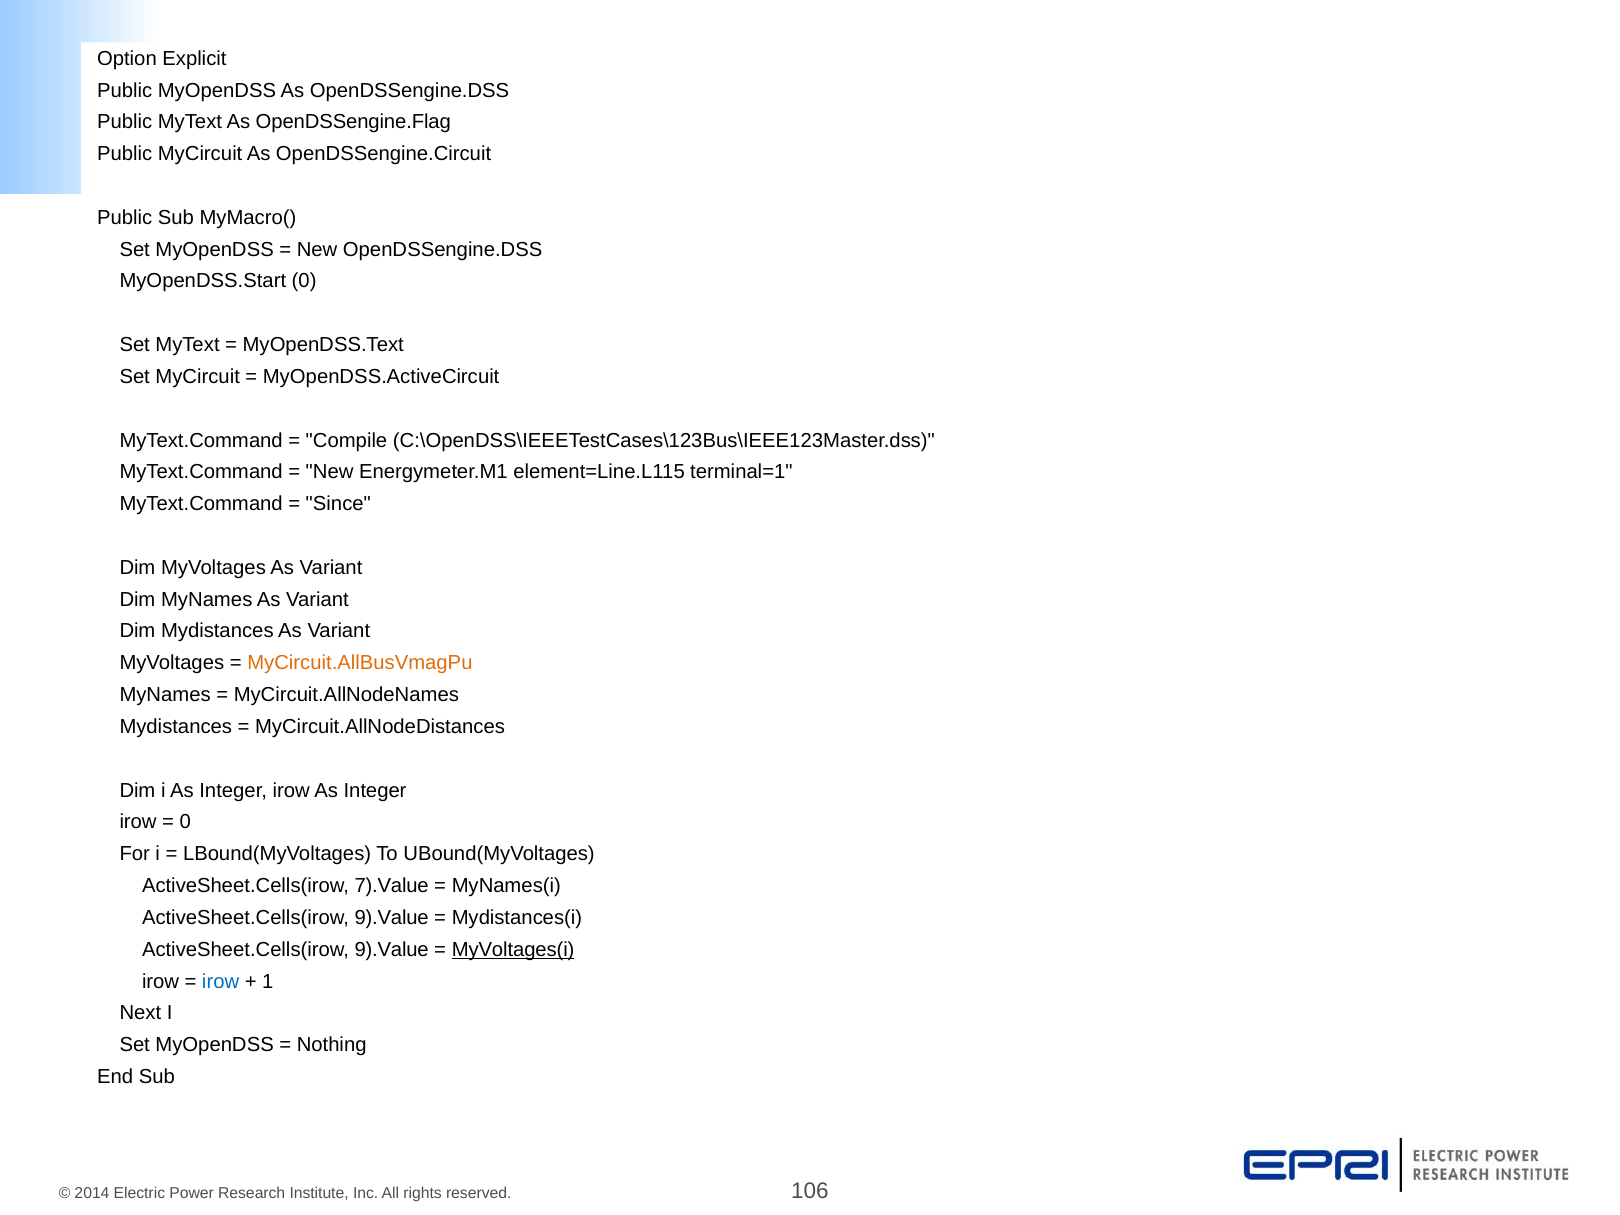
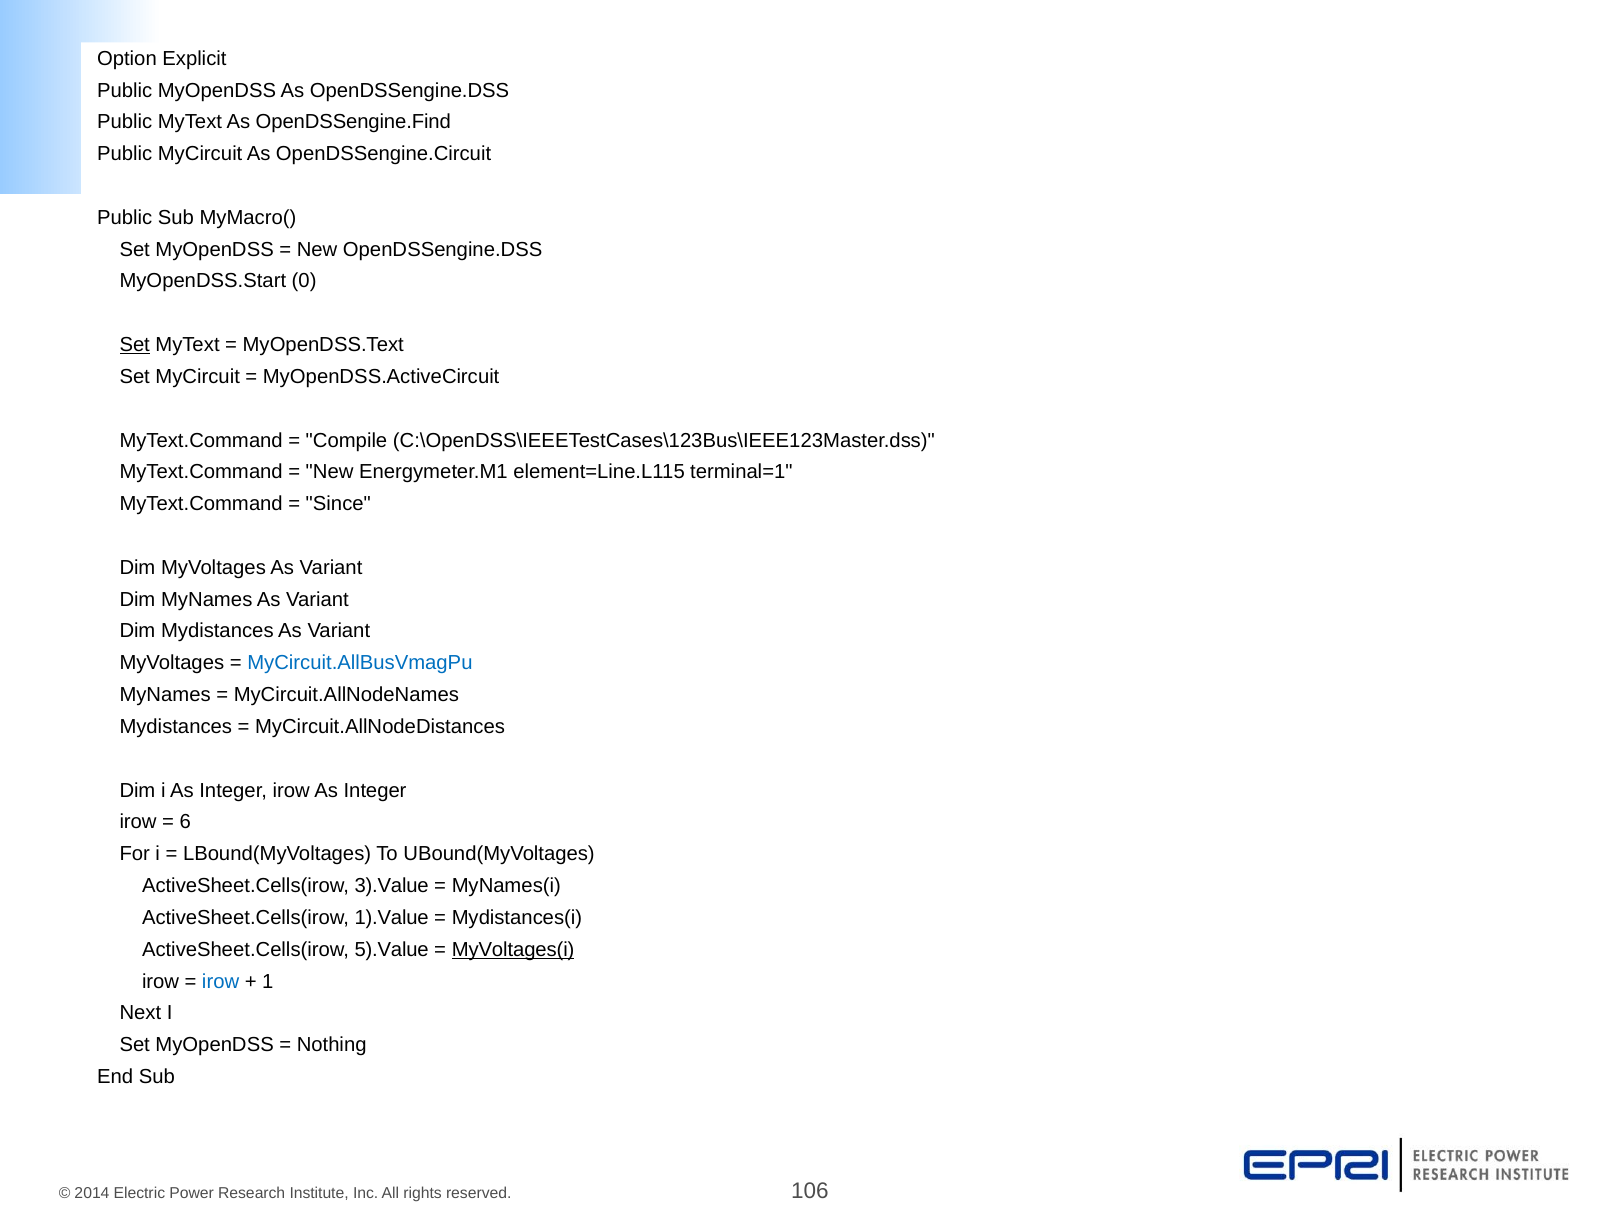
OpenDSSengine.Flag: OpenDSSengine.Flag -> OpenDSSengine.Find (353, 122)
Set underline: none -> present (135, 345)
MyCircuit.AllBusVmagPu colour: orange -> blue (360, 663)
0: 0 -> 6 (185, 822)
7).Value: 7).Value -> 3).Value (392, 886)
9).Value: 9).Value -> 1).Value (392, 918)
9).Value: 9).Value -> 5).Value (392, 950)
